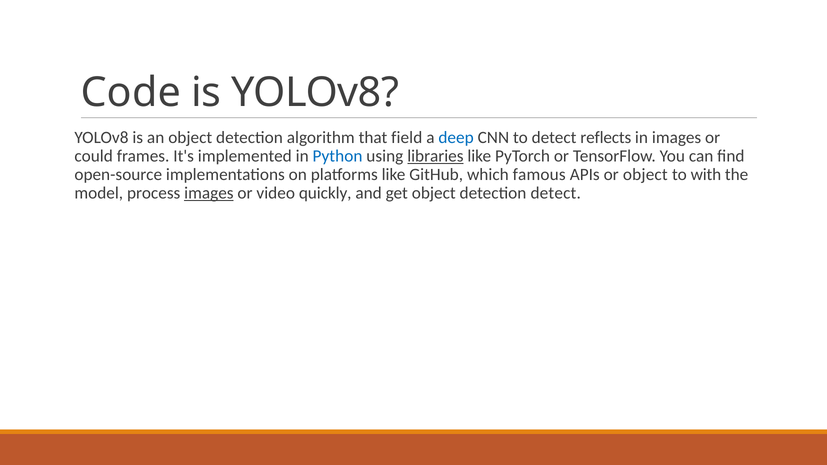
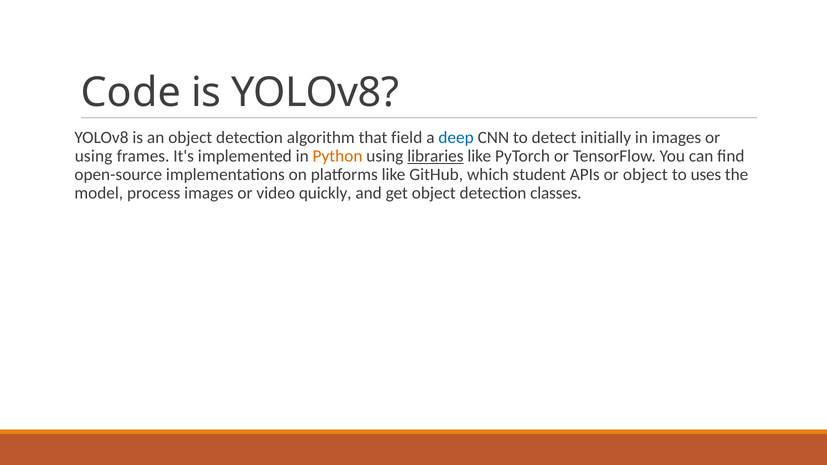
reflects: reflects -> initially (606, 138)
could: could -> using (94, 156)
Python colour: blue -> orange (338, 156)
famous: famous -> student (539, 175)
with: with -> uses (706, 175)
images underline: present -> none (209, 193)
detection detect: detect -> classes (556, 193)
